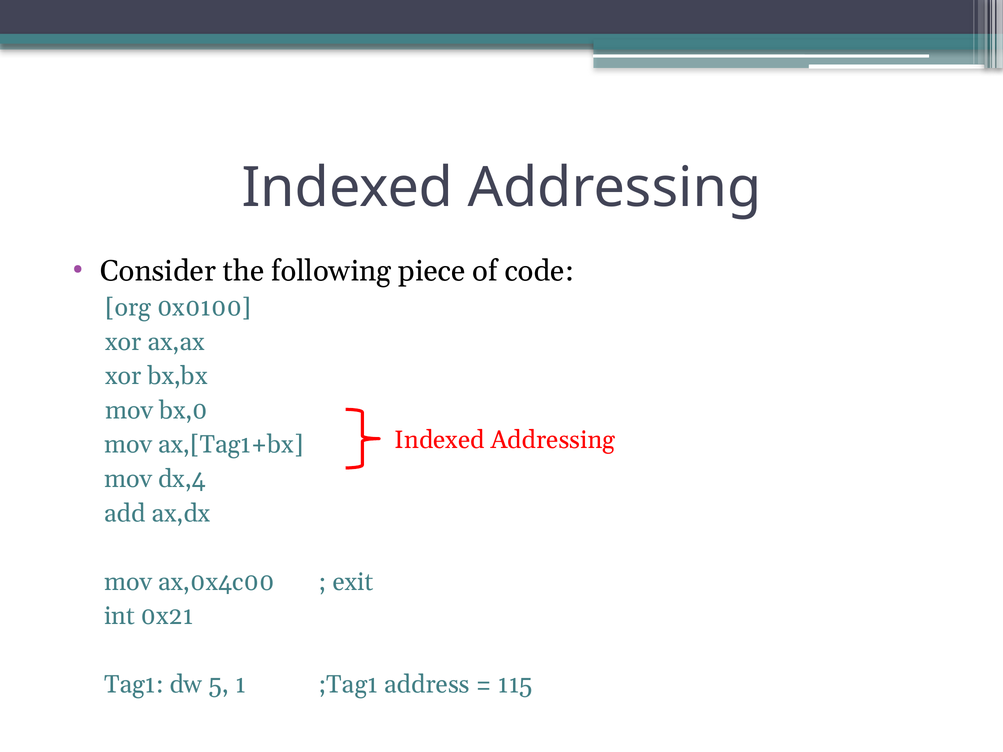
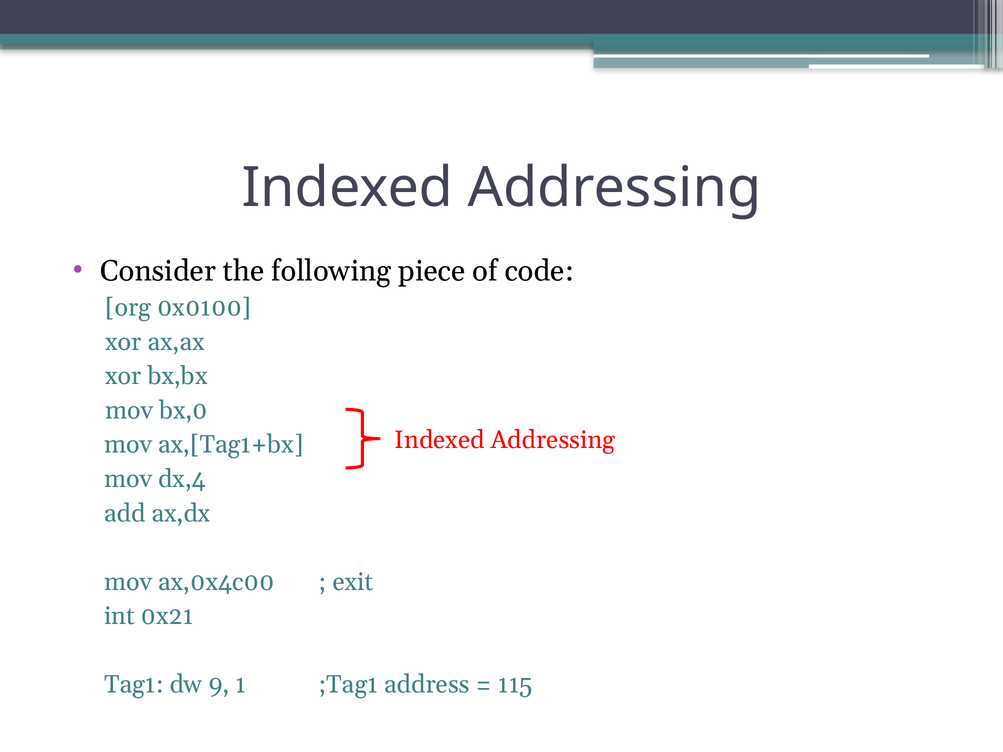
5: 5 -> 9 (219, 685)
